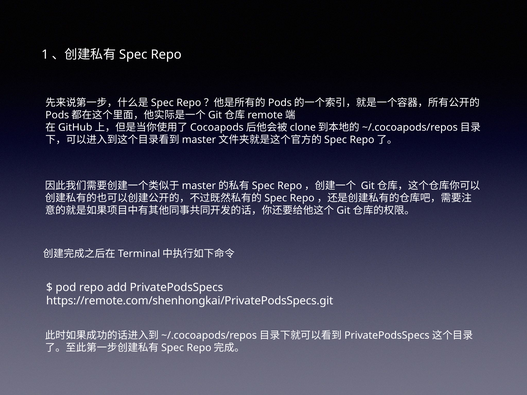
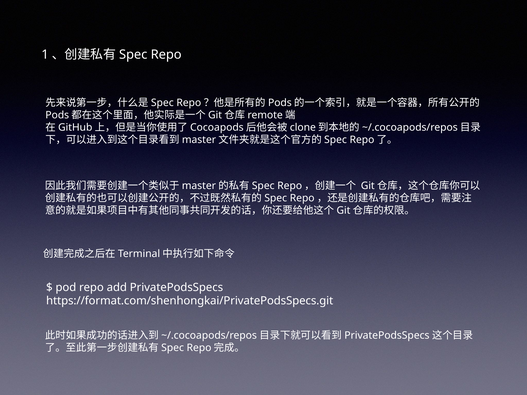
https://remote.com/shenhongkai/PrivatePodsSpecs.git: https://remote.com/shenhongkai/PrivatePodsSpecs.git -> https://format.com/shenhongkai/PrivatePodsSpecs.git (190, 301)
